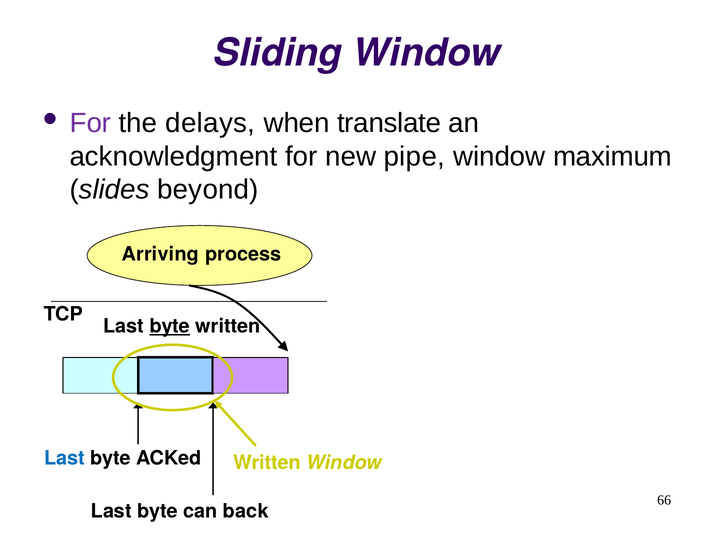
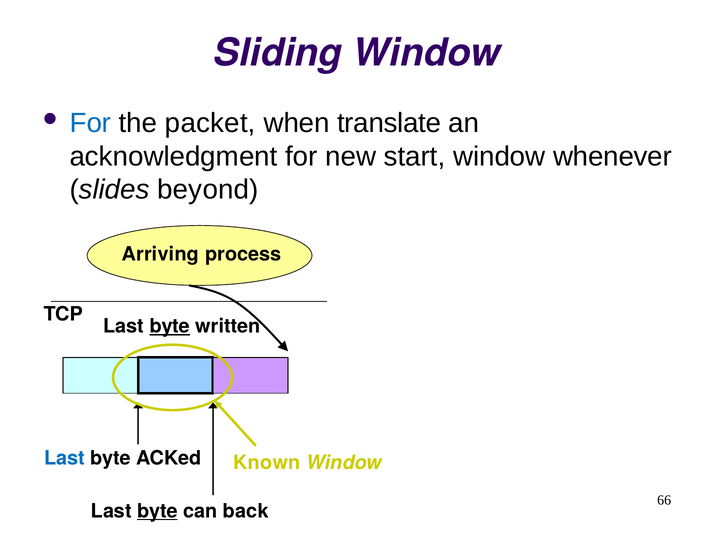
For colour: purple -> blue (90, 123)
delays: delays -> packet (210, 123)
pipe: pipe -> start (415, 157)
maximum: maximum -> whenever (612, 157)
Written: Written -> Known (267, 463)
byte underline: none -> present (157, 512)
